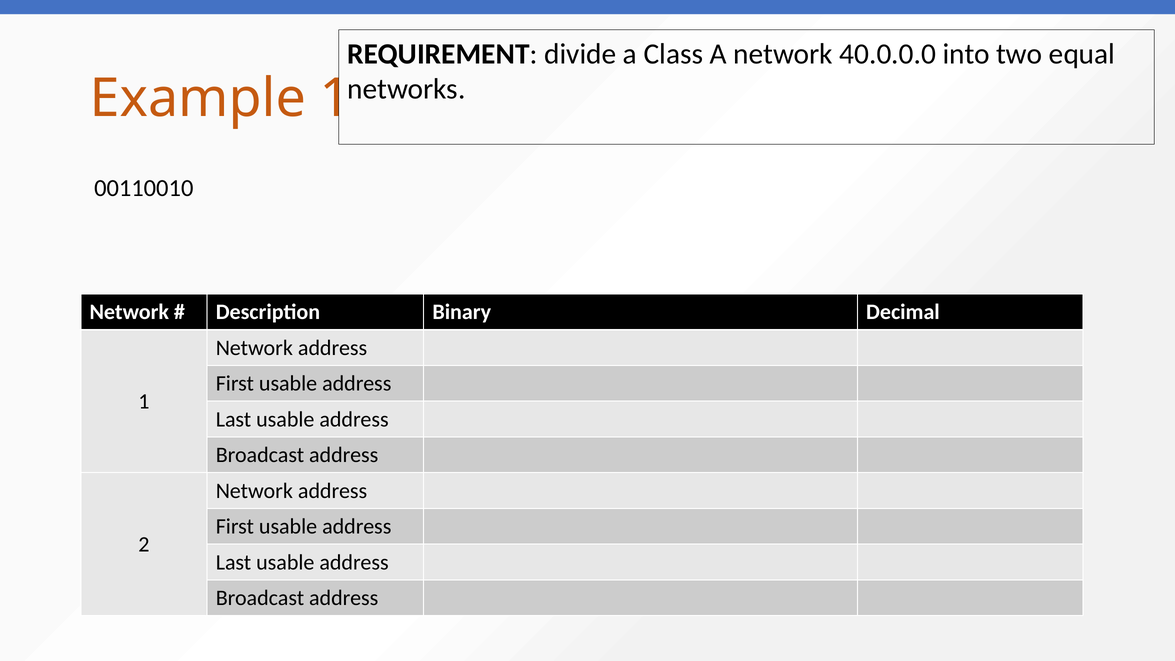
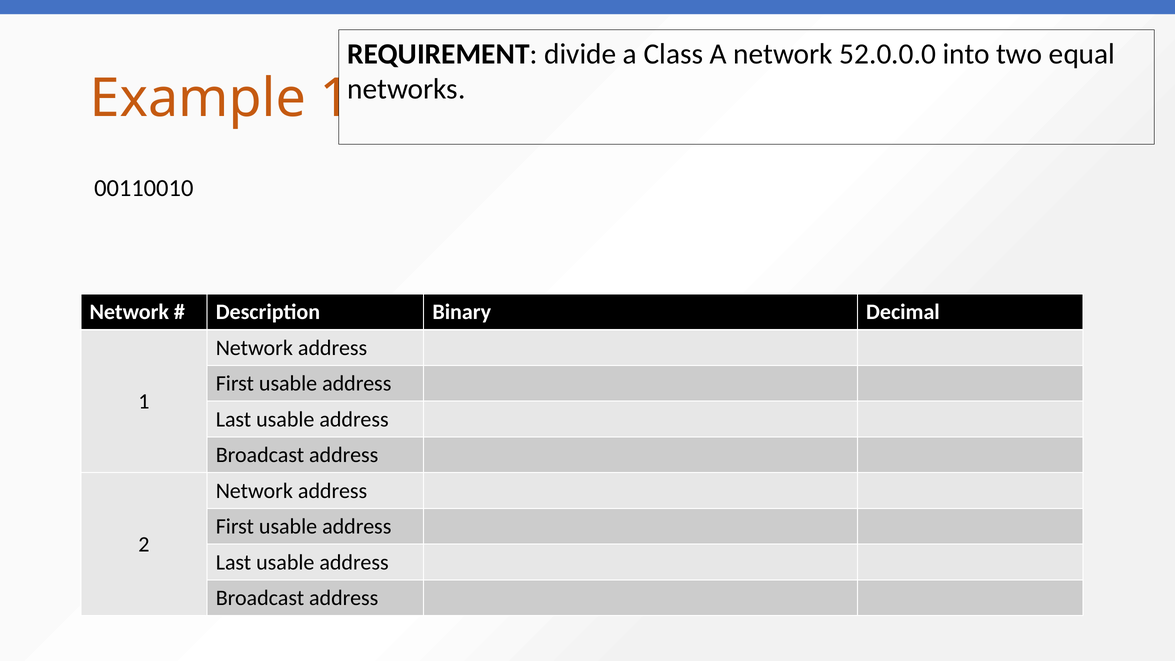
40.0.0.0: 40.0.0.0 -> 52.0.0.0 (888, 54)
